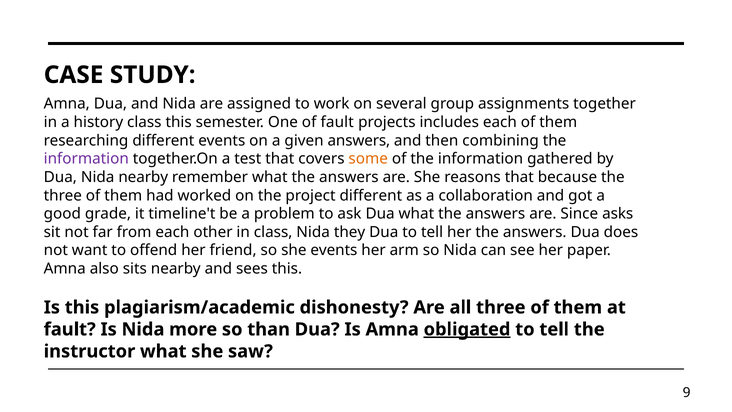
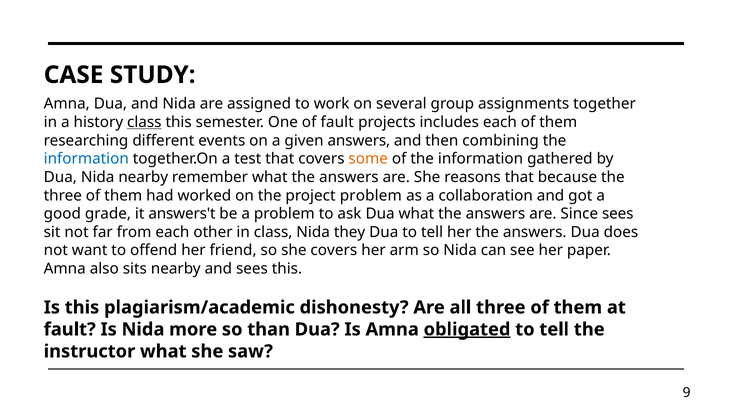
class underline: none -> present (144, 122)
information colour: purple -> blue (86, 159)
project different: different -> problem (371, 195)
timeline't: timeline't -> answers't (182, 214)
Since asks: asks -> sees (618, 214)
she events: events -> covers (334, 250)
